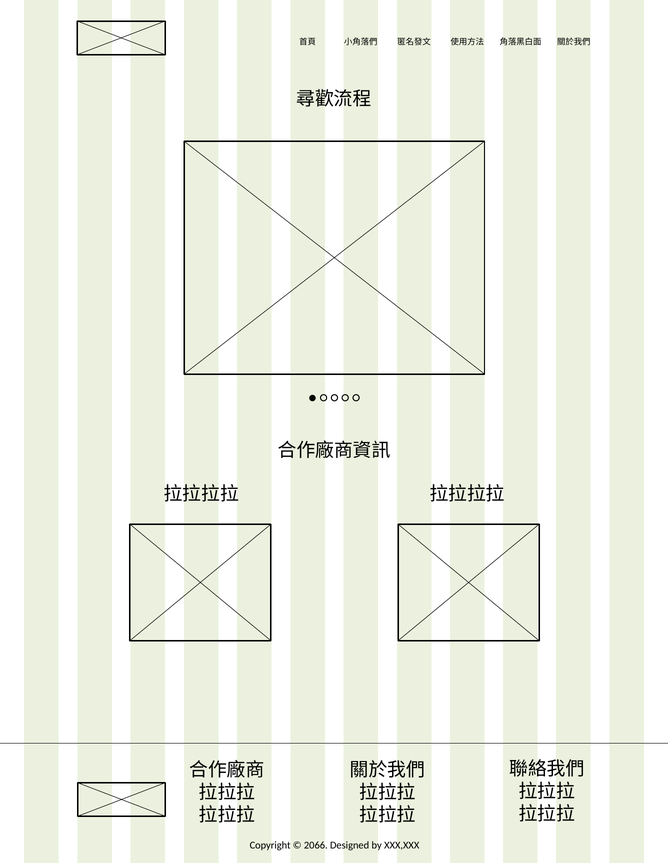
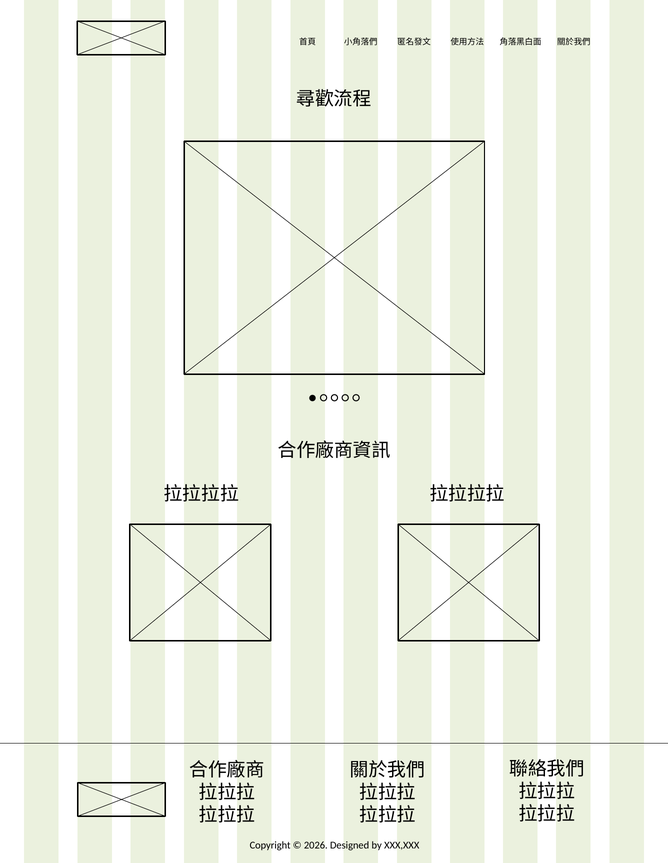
2066: 2066 -> 2026 (316, 845)
